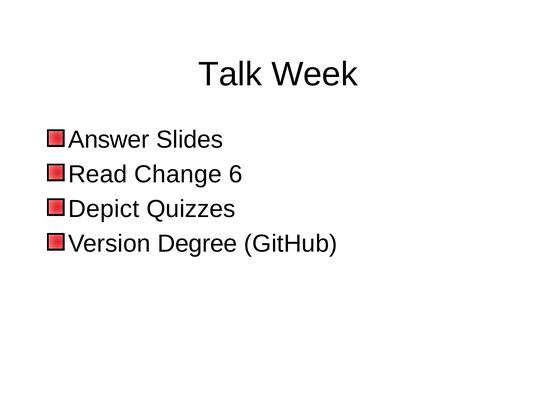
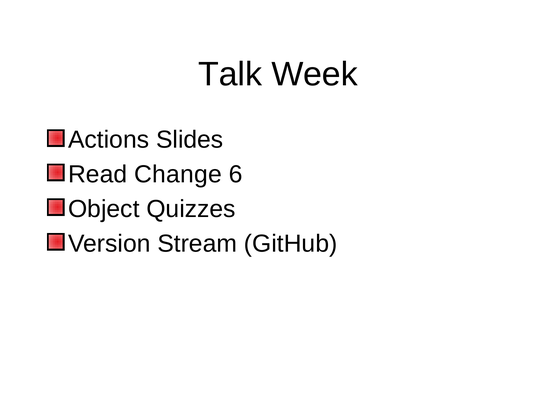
Answer: Answer -> Actions (109, 140)
Depict: Depict -> Object (104, 209)
Degree: Degree -> Stream (197, 244)
